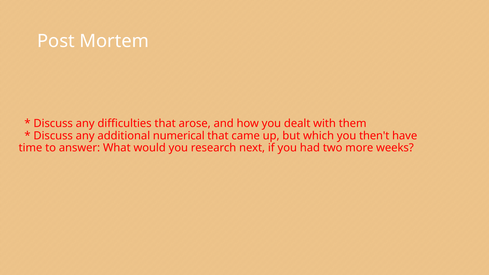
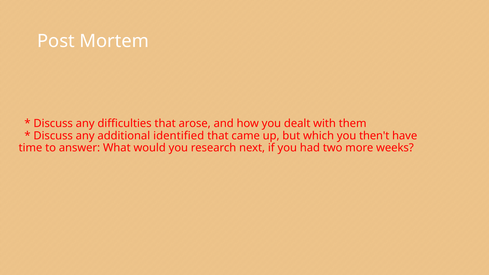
numerical: numerical -> identified (179, 136)
